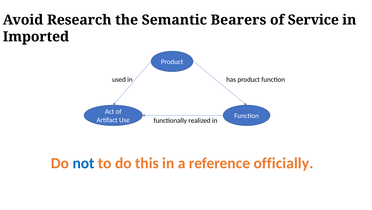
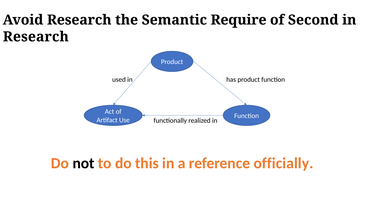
Bearers: Bearers -> Require (239, 20)
Service: Service -> Second (313, 20)
Imported: Imported -> Research (36, 37)
not colour: blue -> black (83, 163)
